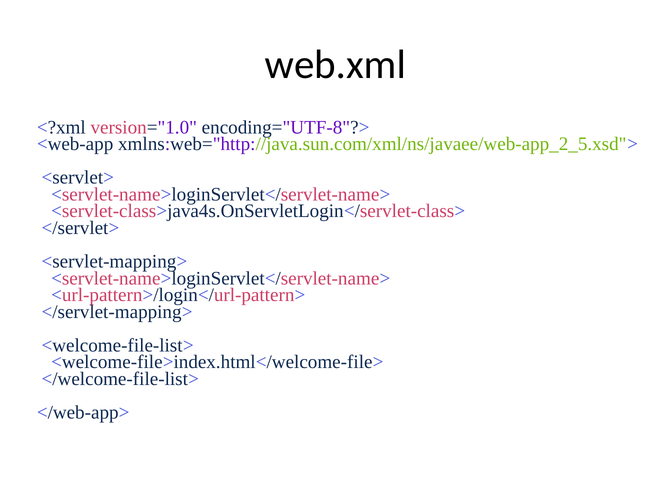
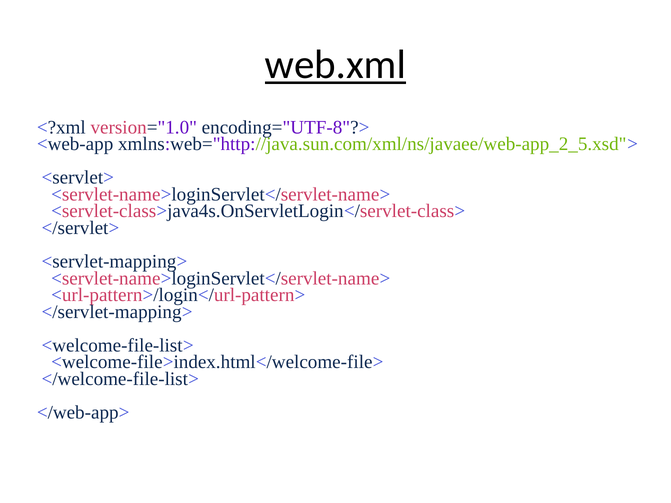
web.xml underline: none -> present (335, 65)
